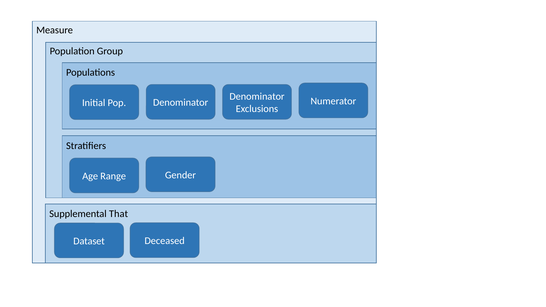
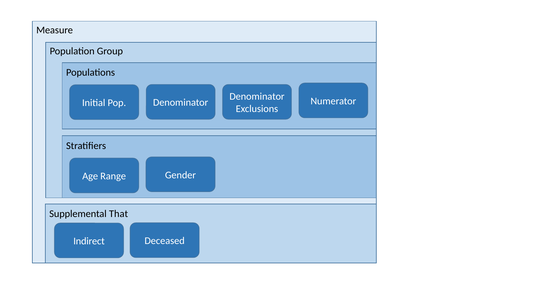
Dataset: Dataset -> Indirect (89, 241)
